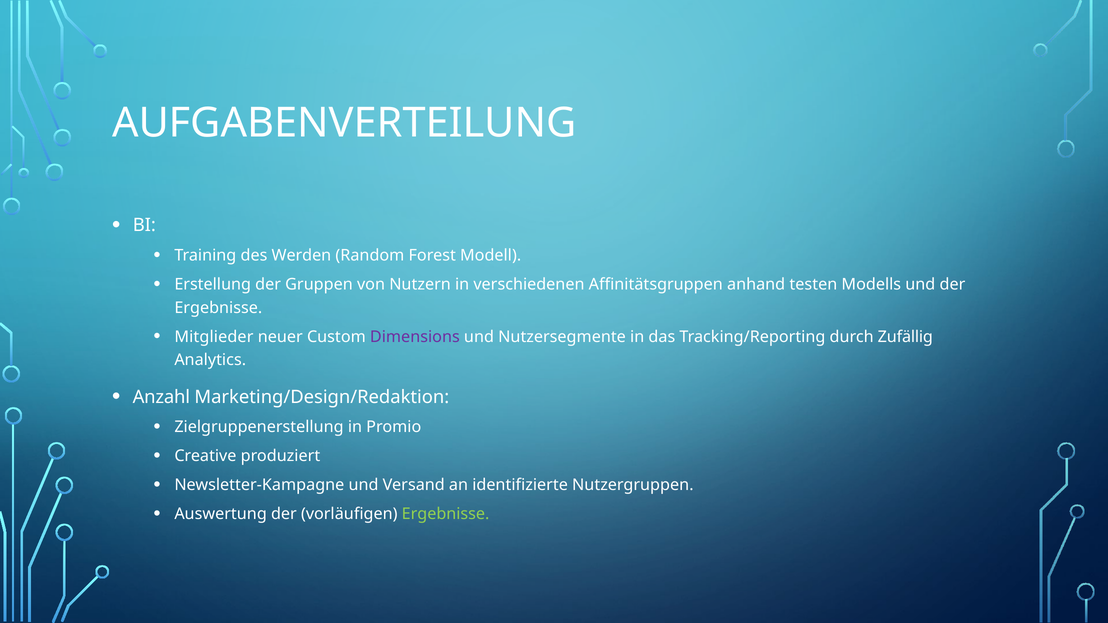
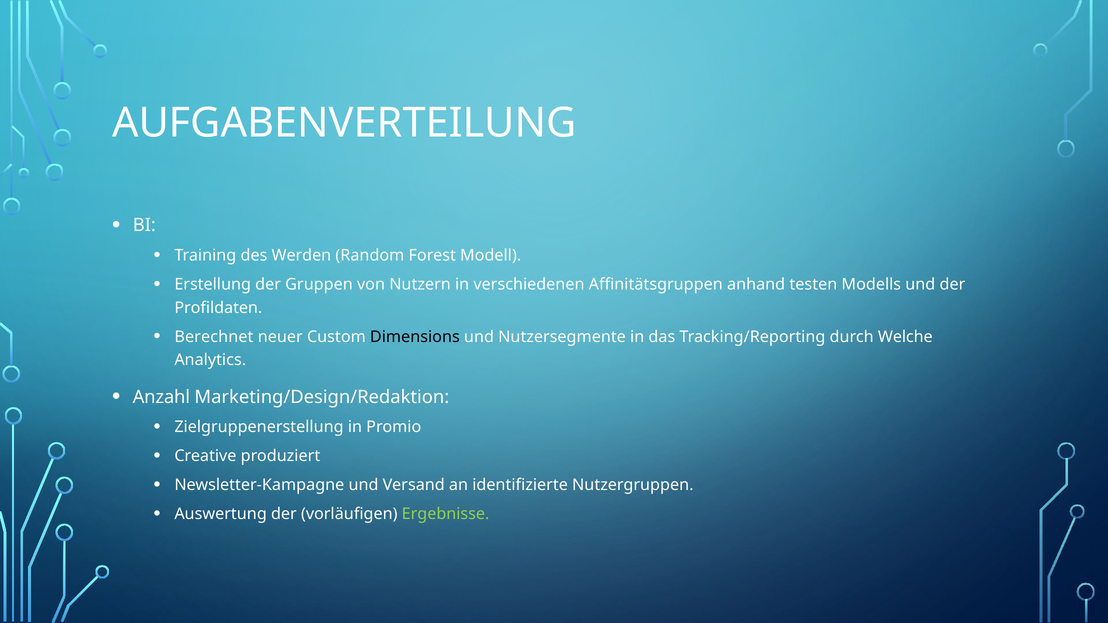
Ergebnisse: Ergebnisse -> Profildaten (218, 308)
Mitglieder: Mitglieder -> Berechnet (214, 337)
Dimensions colour: purple -> black (415, 337)
Zufällig: Zufällig -> Welche (905, 337)
